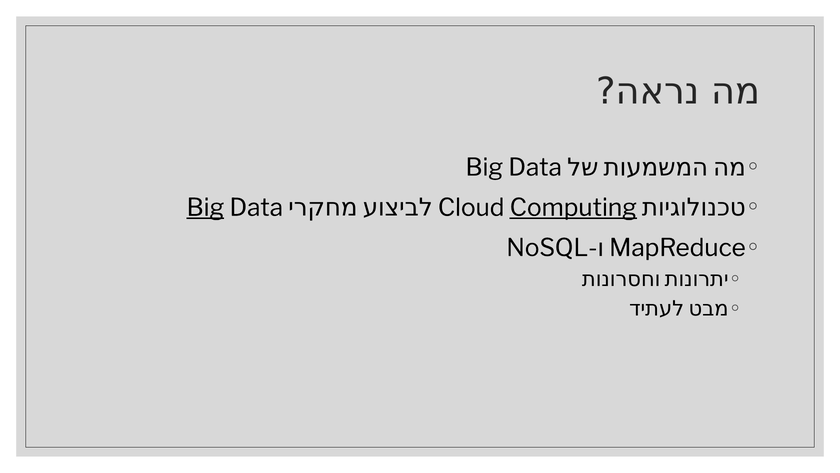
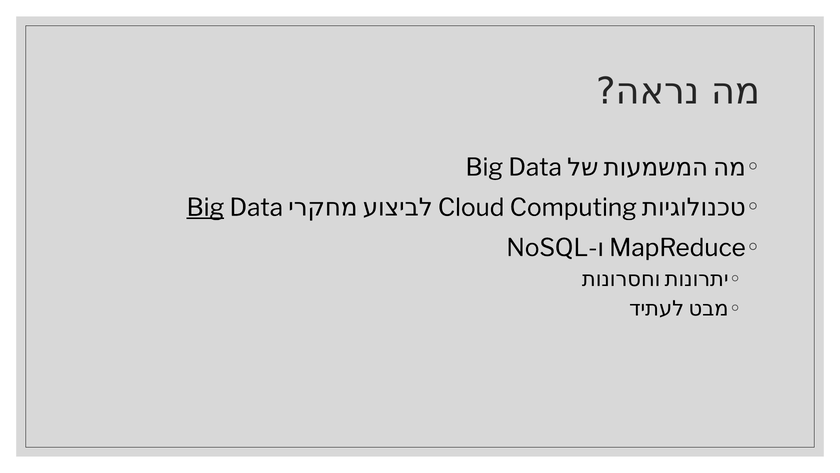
Computing underline: present -> none (573, 207)
